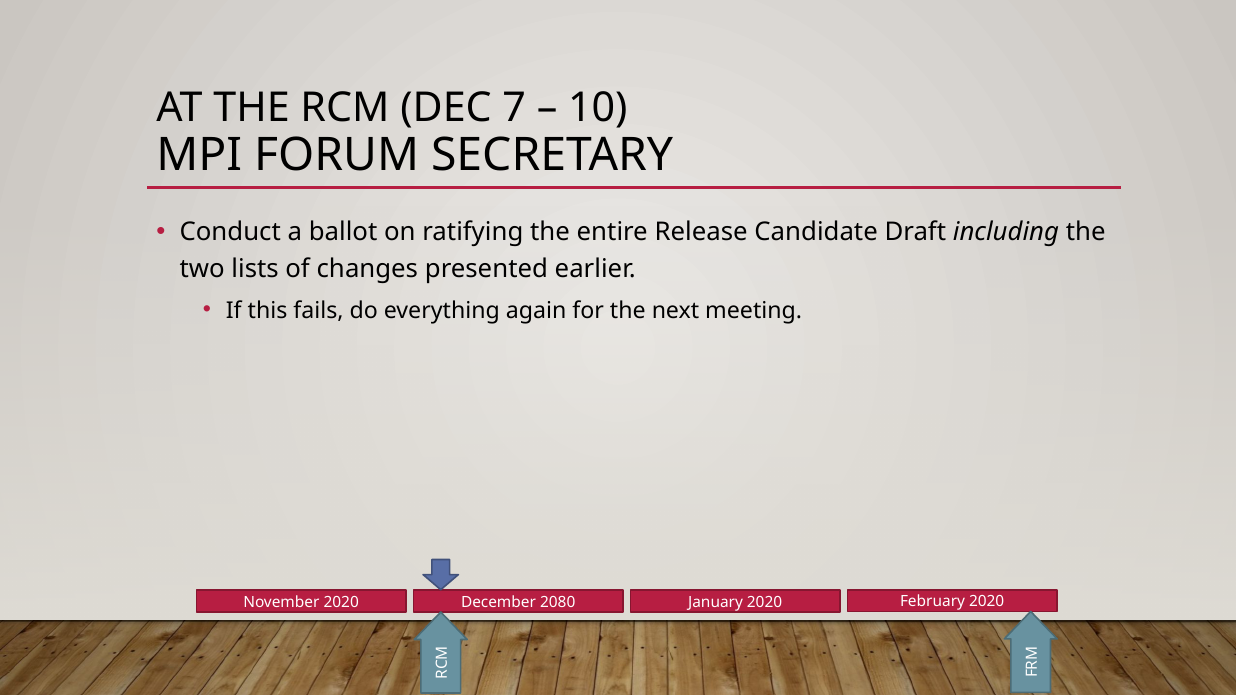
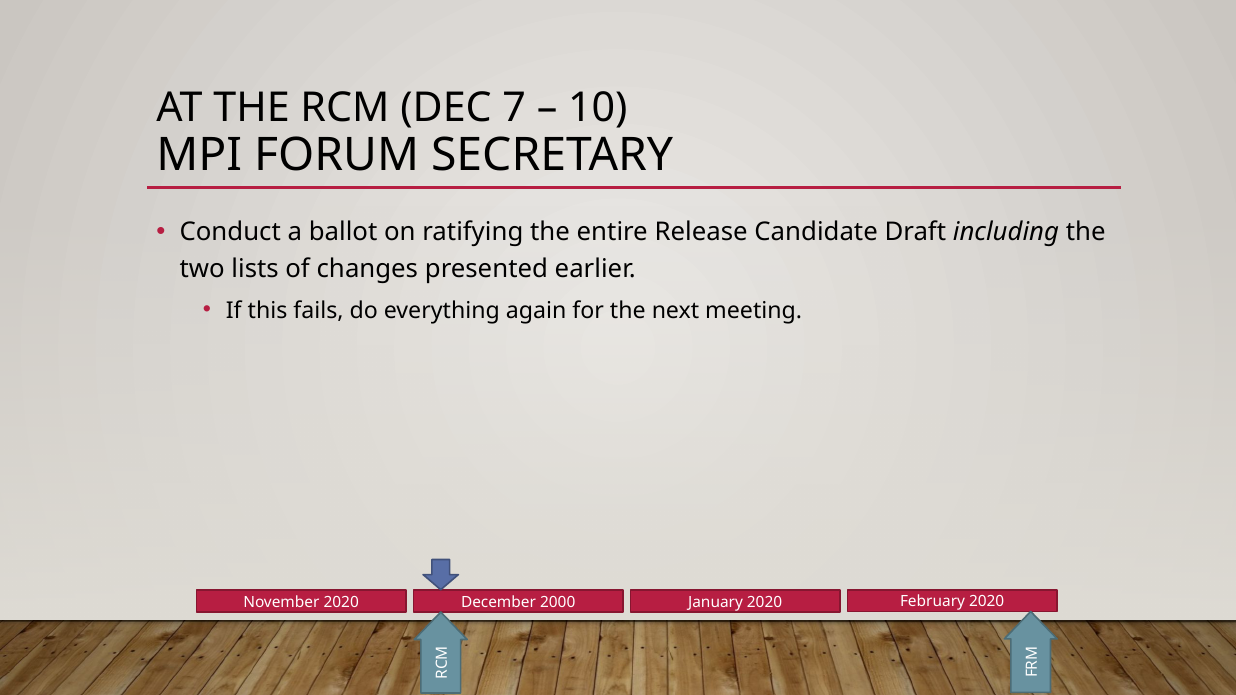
2080: 2080 -> 2000 (558, 602)
